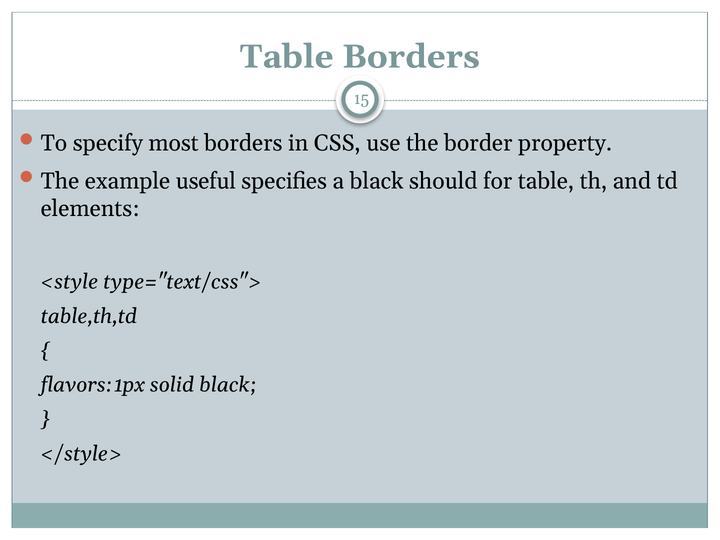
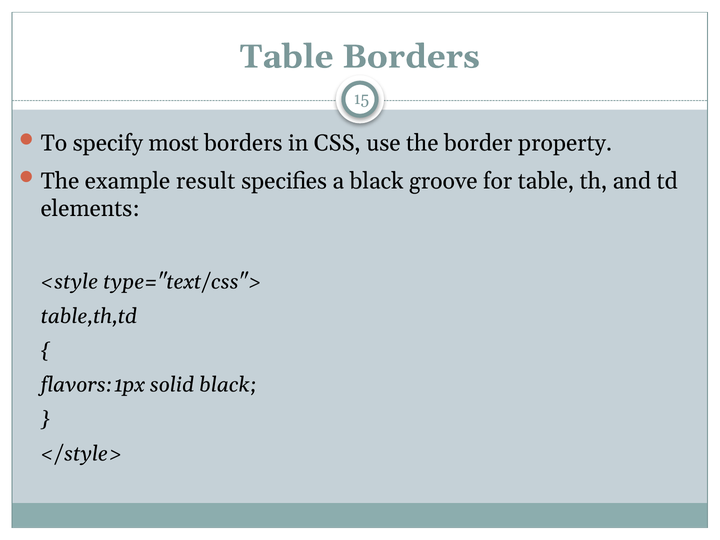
useful: useful -> result (206, 181)
should: should -> groove (443, 181)
